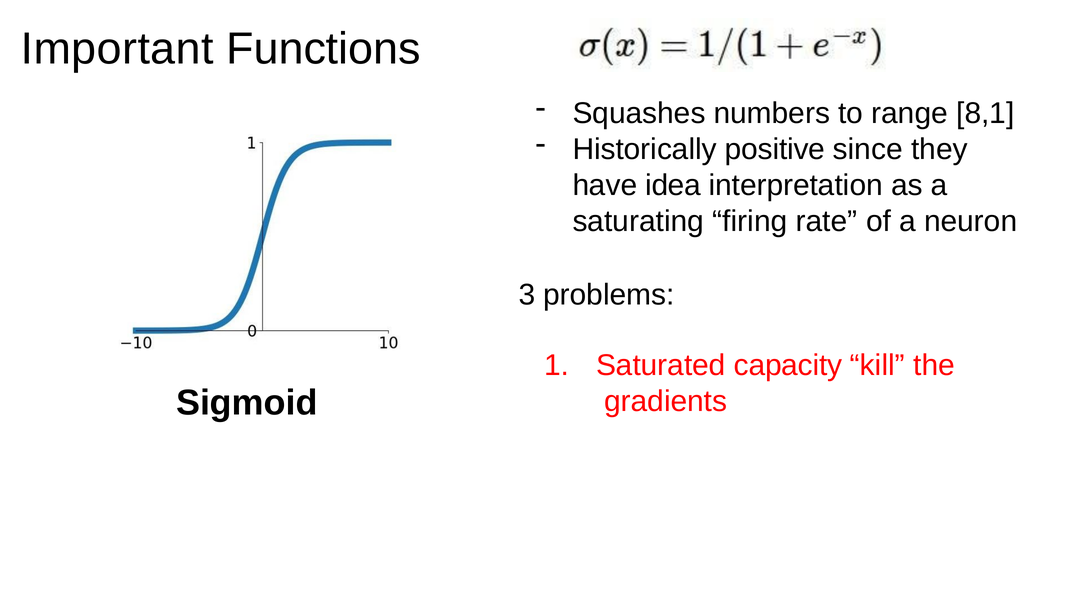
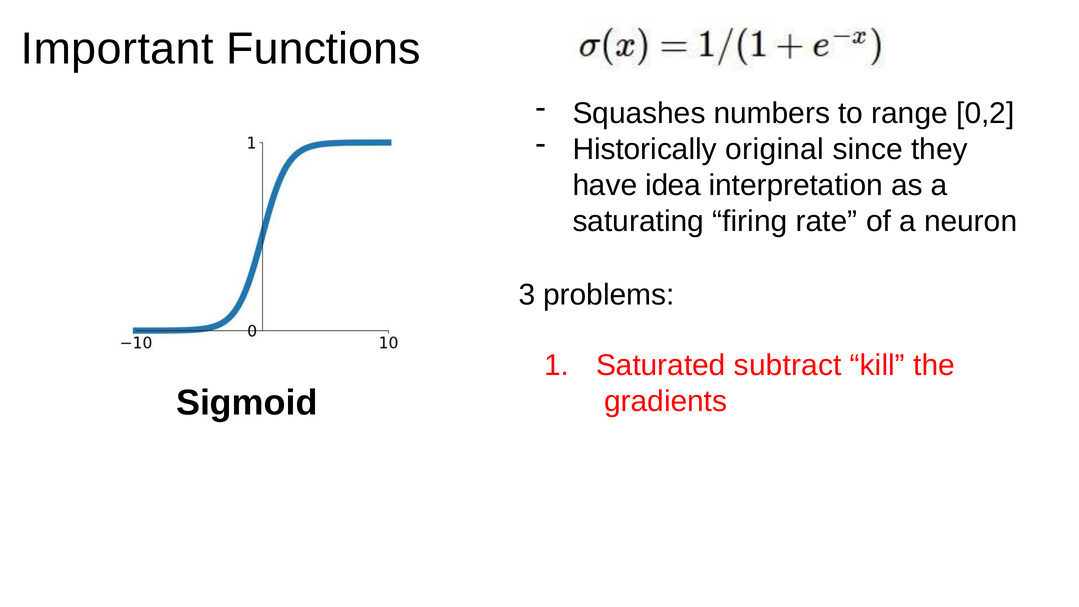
8,1: 8,1 -> 0,2 (985, 113)
positive: positive -> original (775, 149)
capacity: capacity -> subtract (788, 366)
